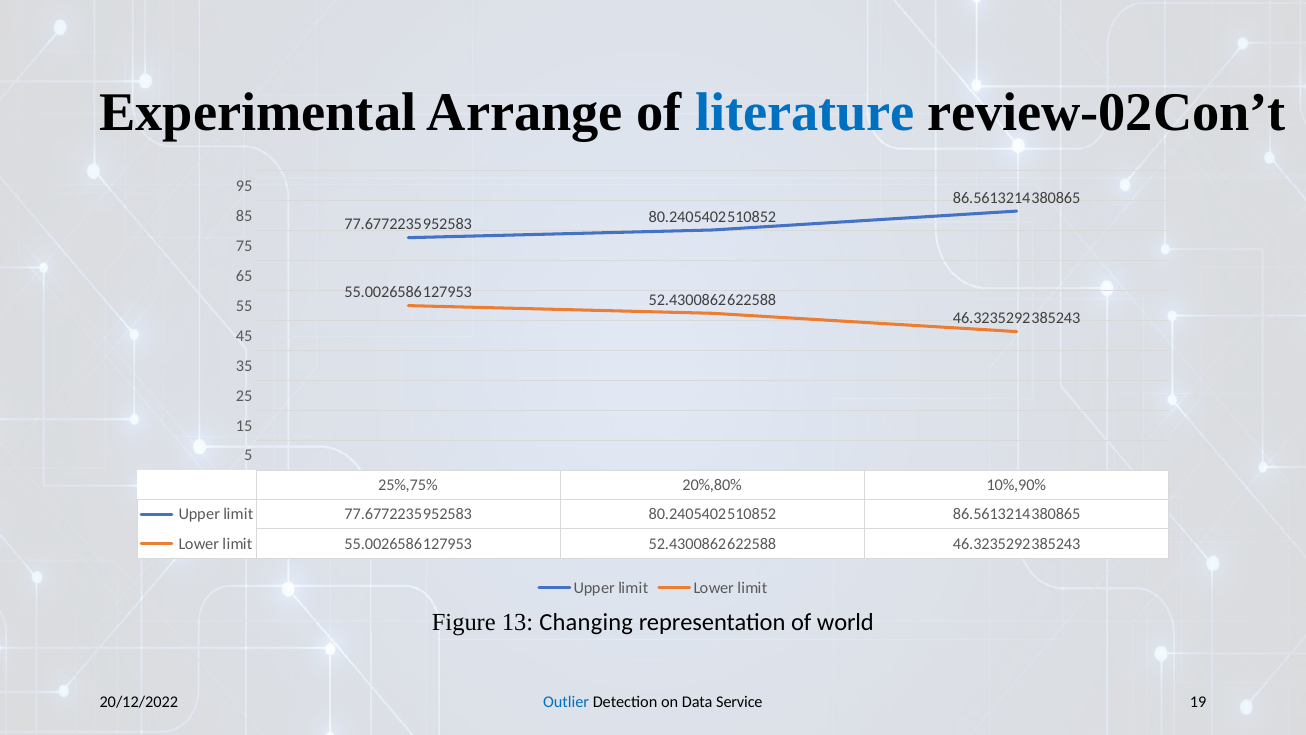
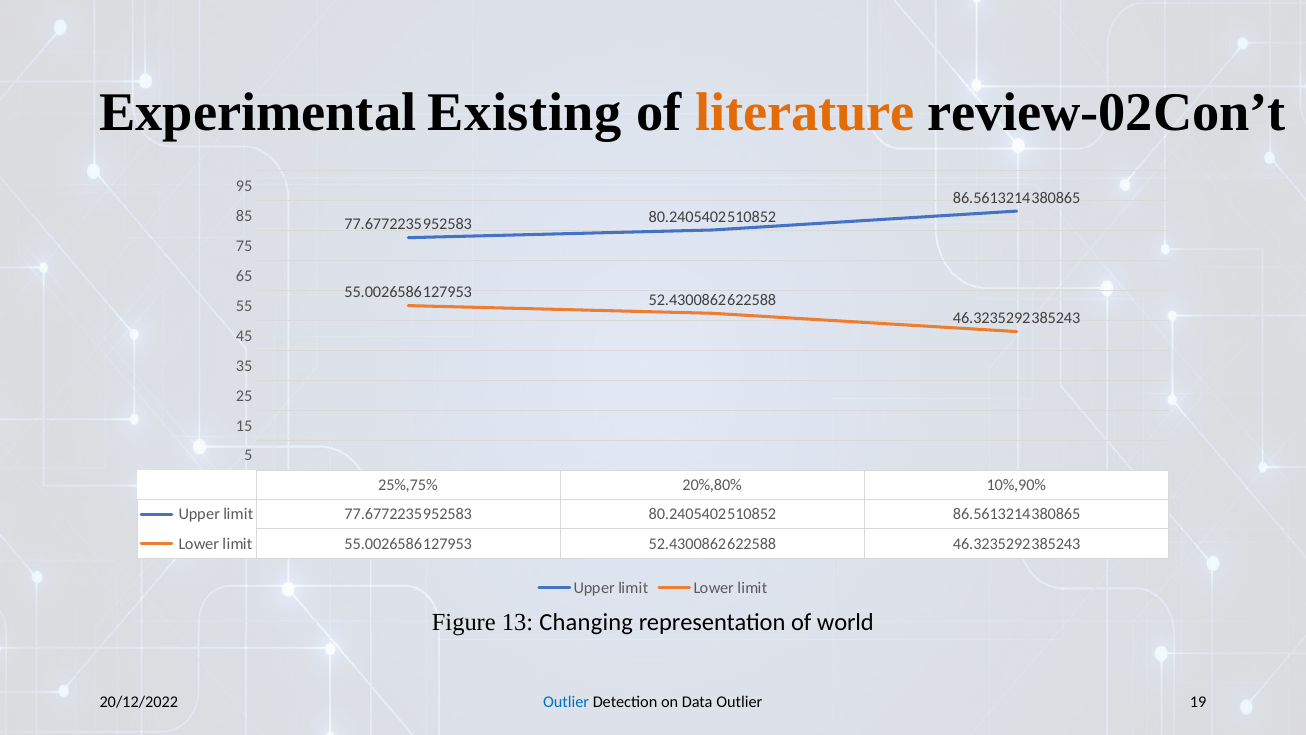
Arrange: Arrange -> Existing (525, 113)
literature colour: blue -> orange (805, 113)
Data Service: Service -> Outlier (739, 702)
